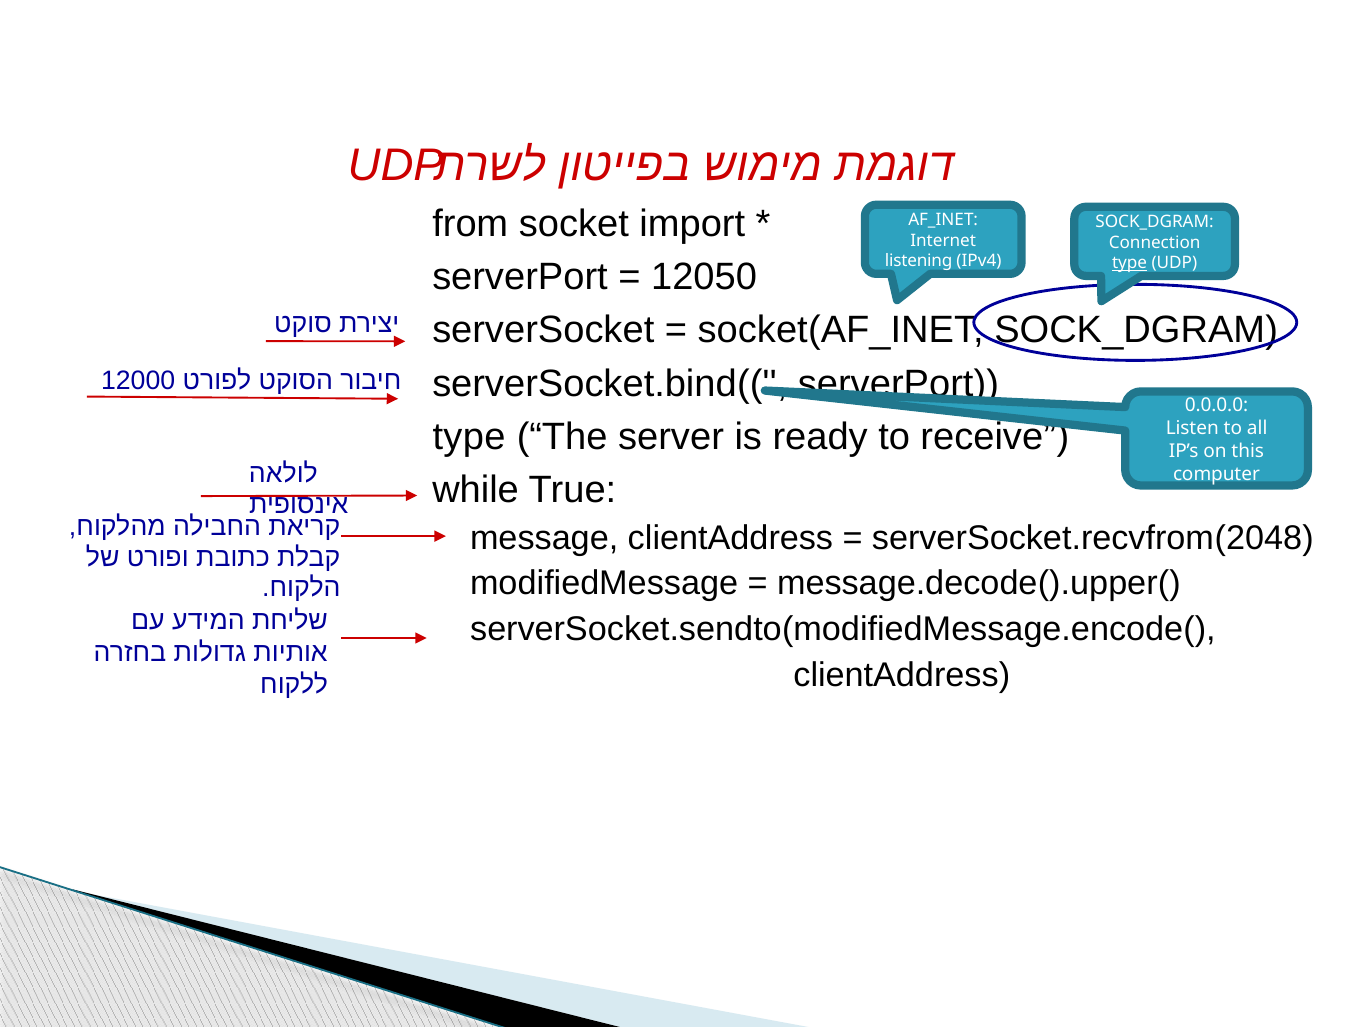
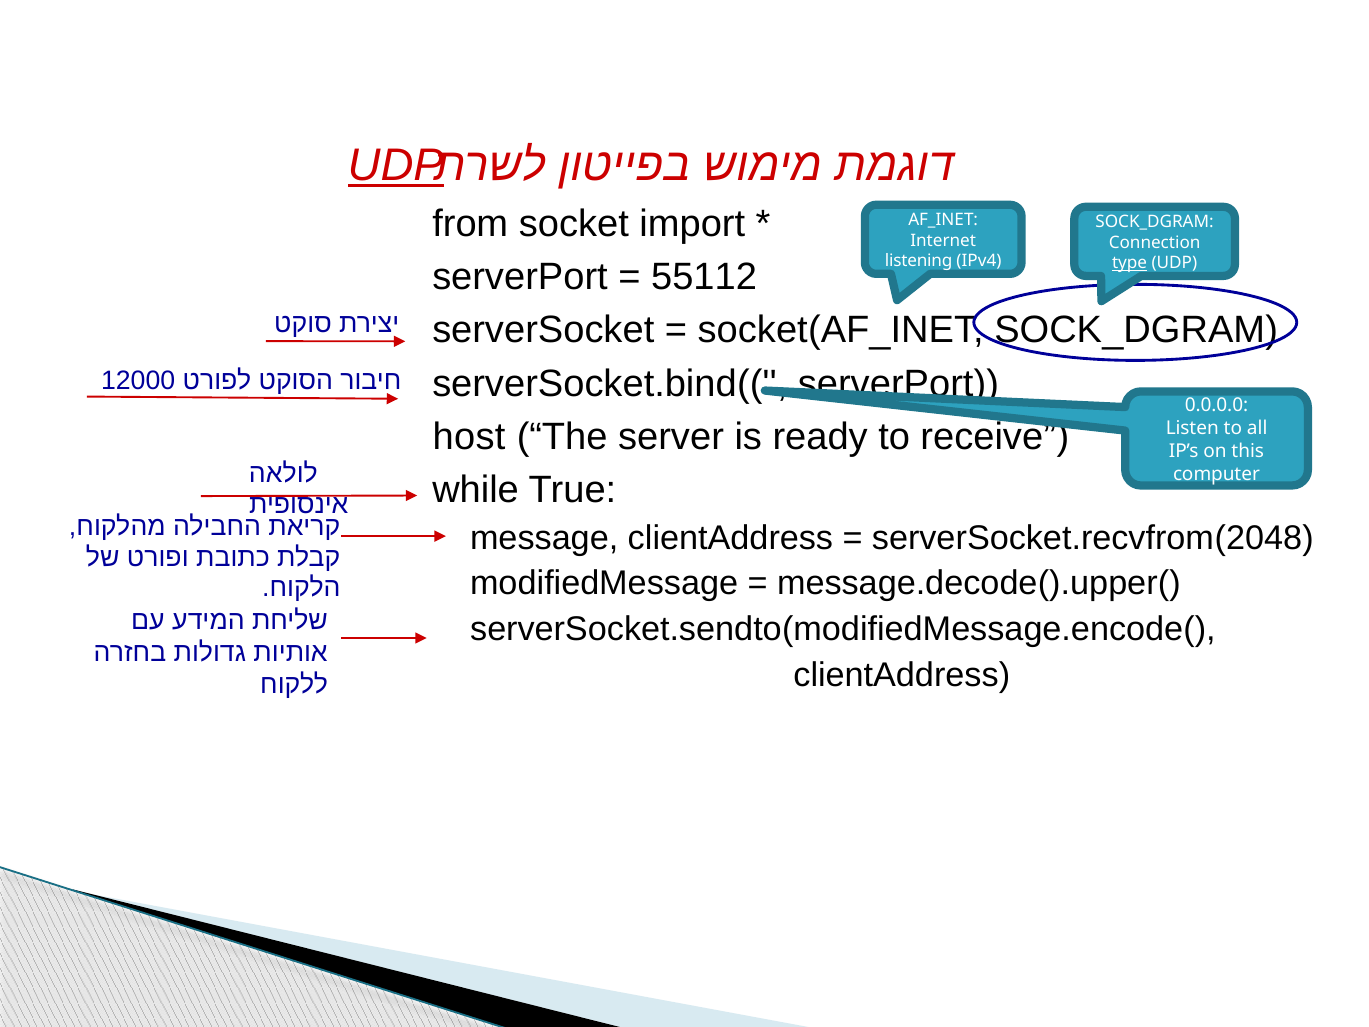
UDP underline: none -> present (396, 166)
12050: 12050 -> 55112 (704, 277)
type: type -> host (469, 437)
